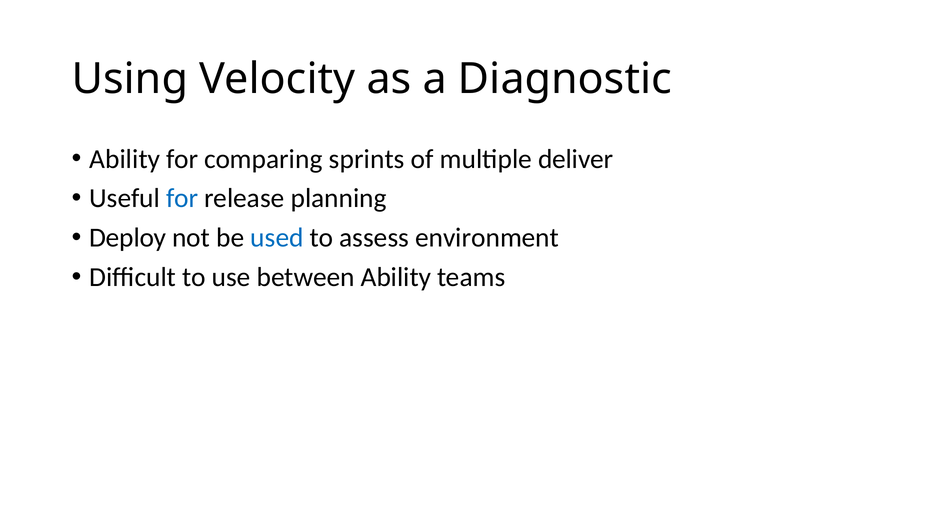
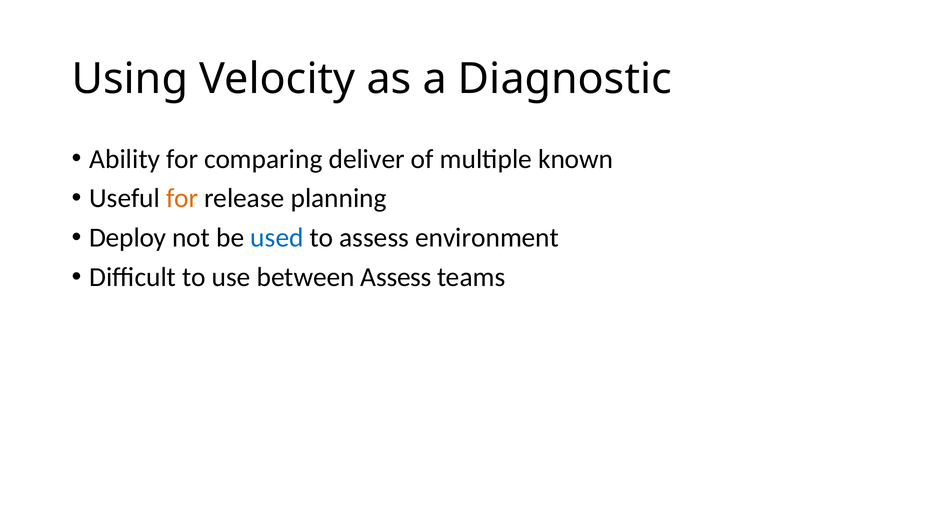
sprints: sprints -> deliver (367, 159)
deliver: deliver -> known (576, 159)
for colour: blue -> orange (182, 199)
between Ability: Ability -> Assess (396, 277)
